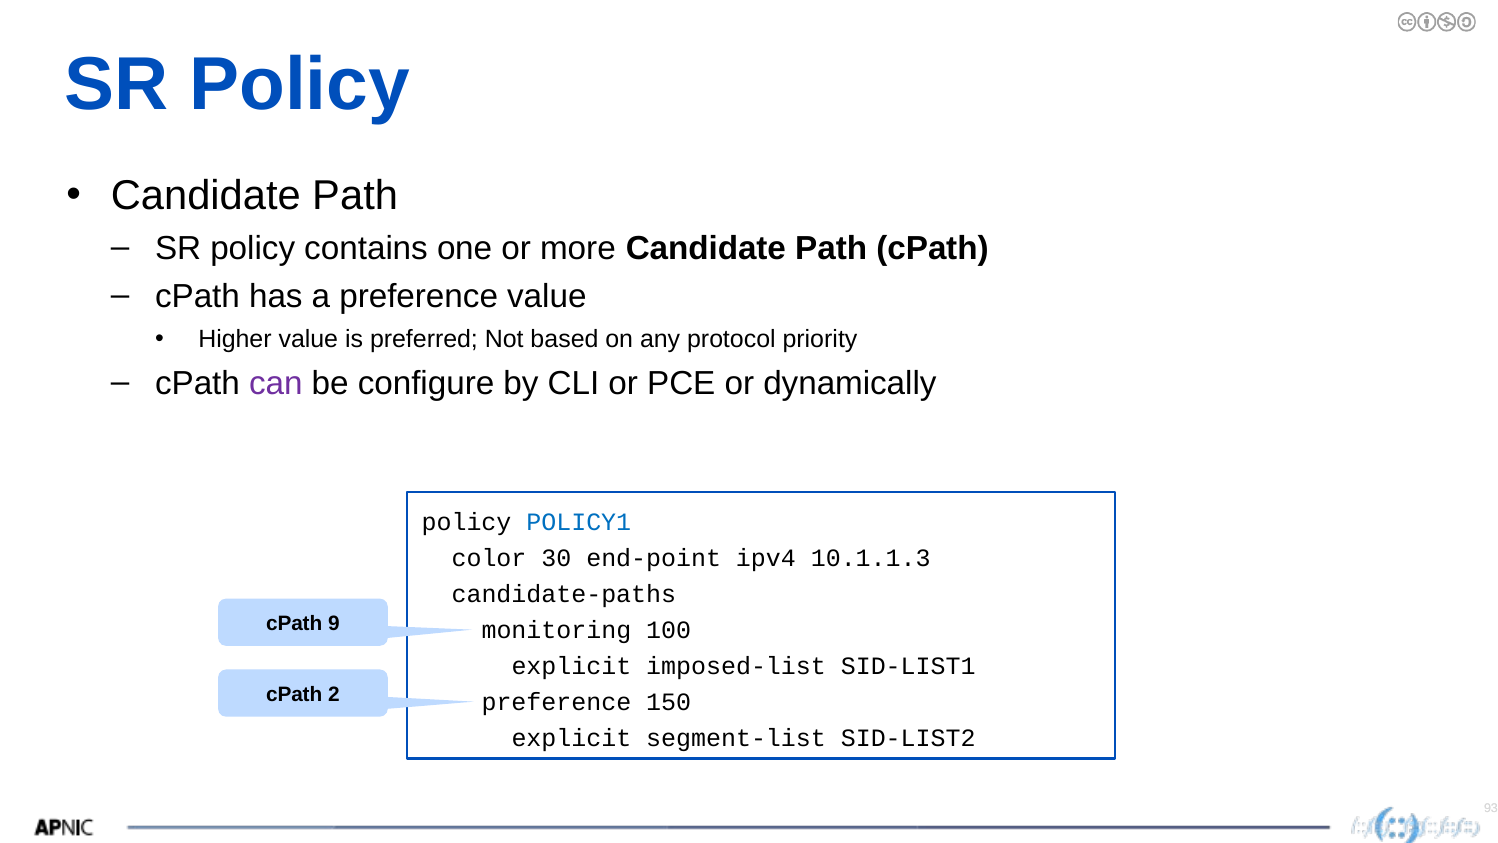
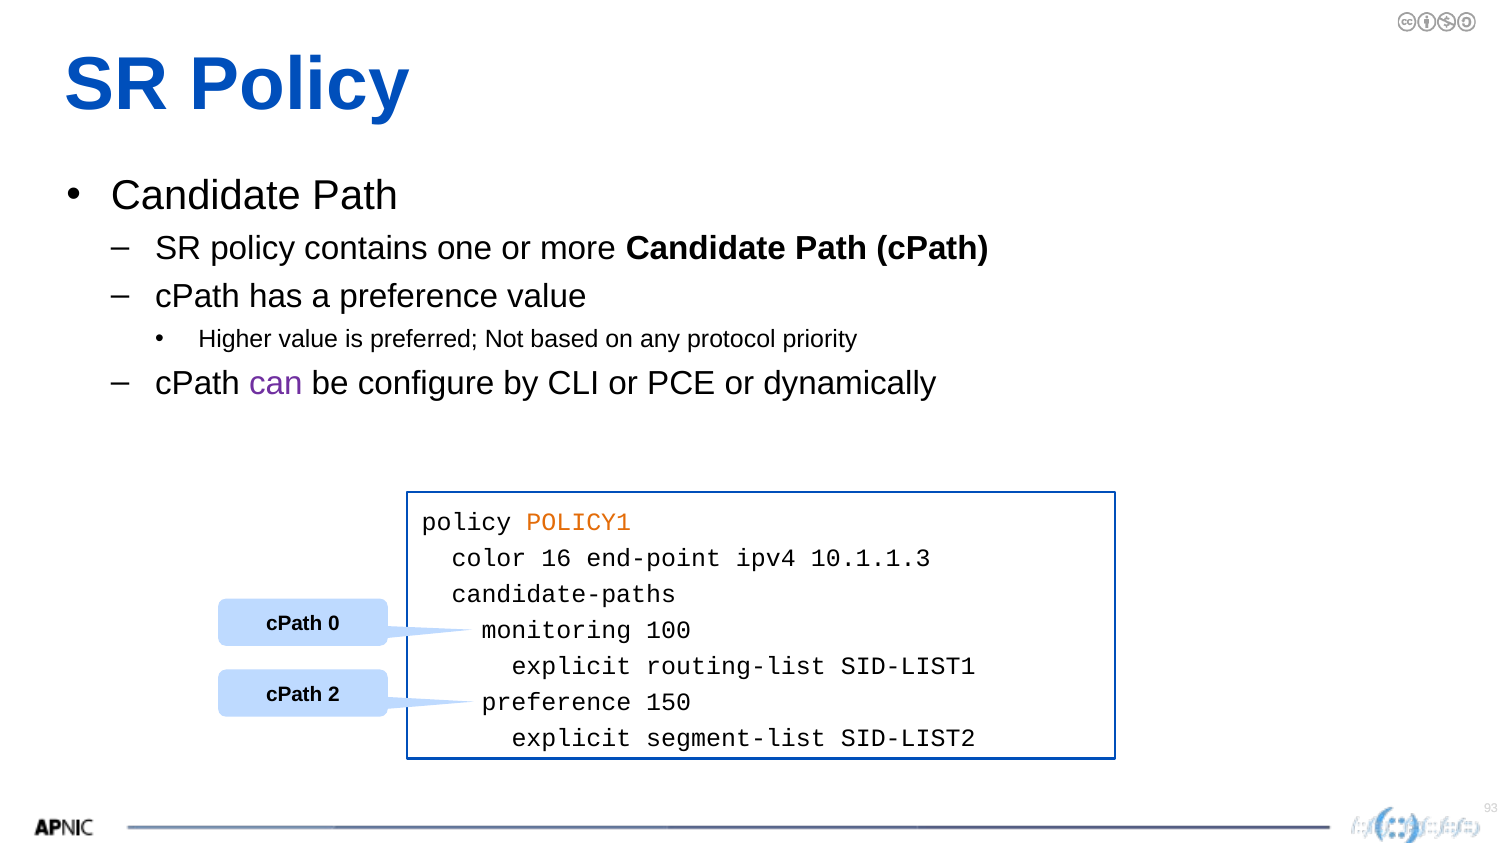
POLICY1 colour: blue -> orange (579, 522)
30: 30 -> 16 (556, 558)
9: 9 -> 0 (334, 623)
imposed-list: imposed-list -> routing-list (736, 666)
